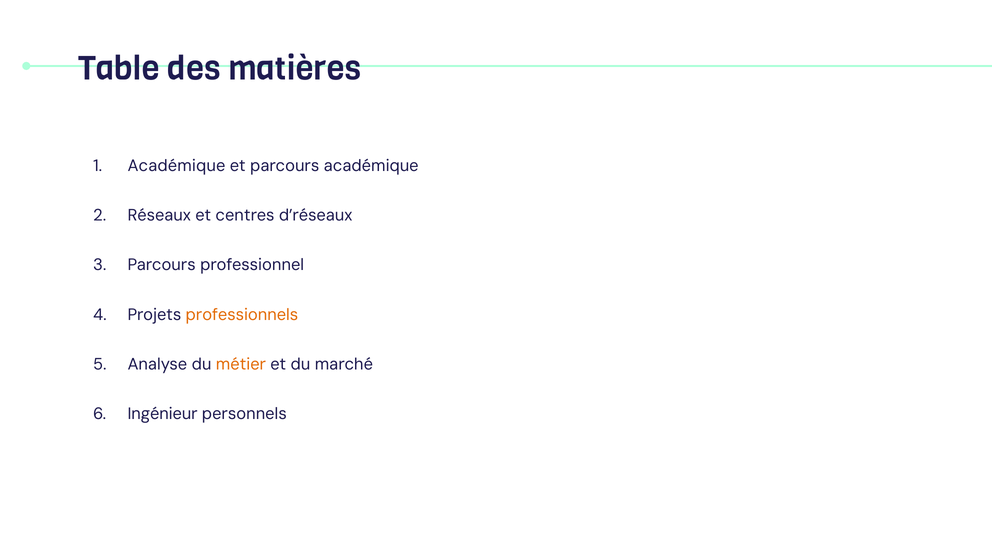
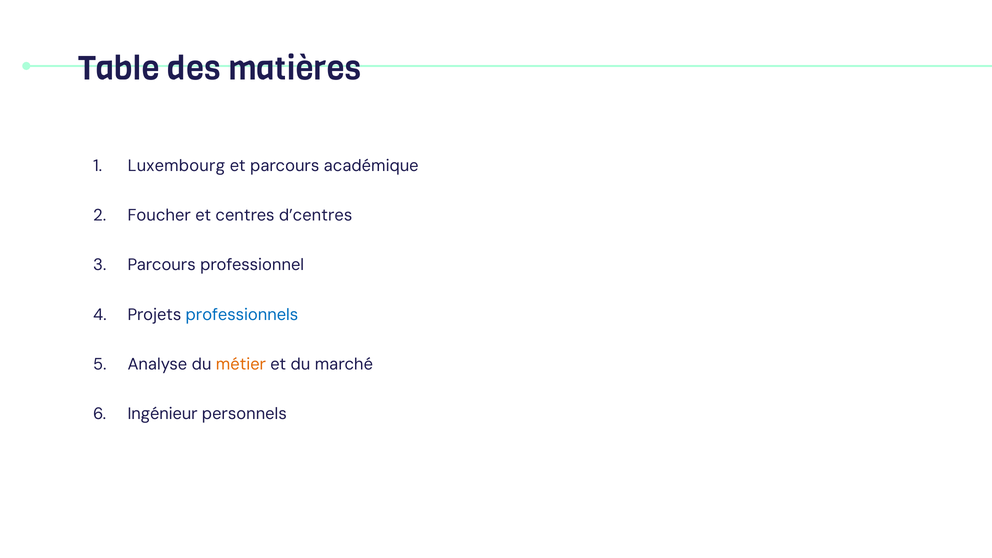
Académique: Académique -> Luxembourg (176, 166)
Réseaux: Réseaux -> Foucher (159, 215)
d’réseaux: d’réseaux -> d’centres (316, 215)
professionnels colour: orange -> blue (242, 315)
